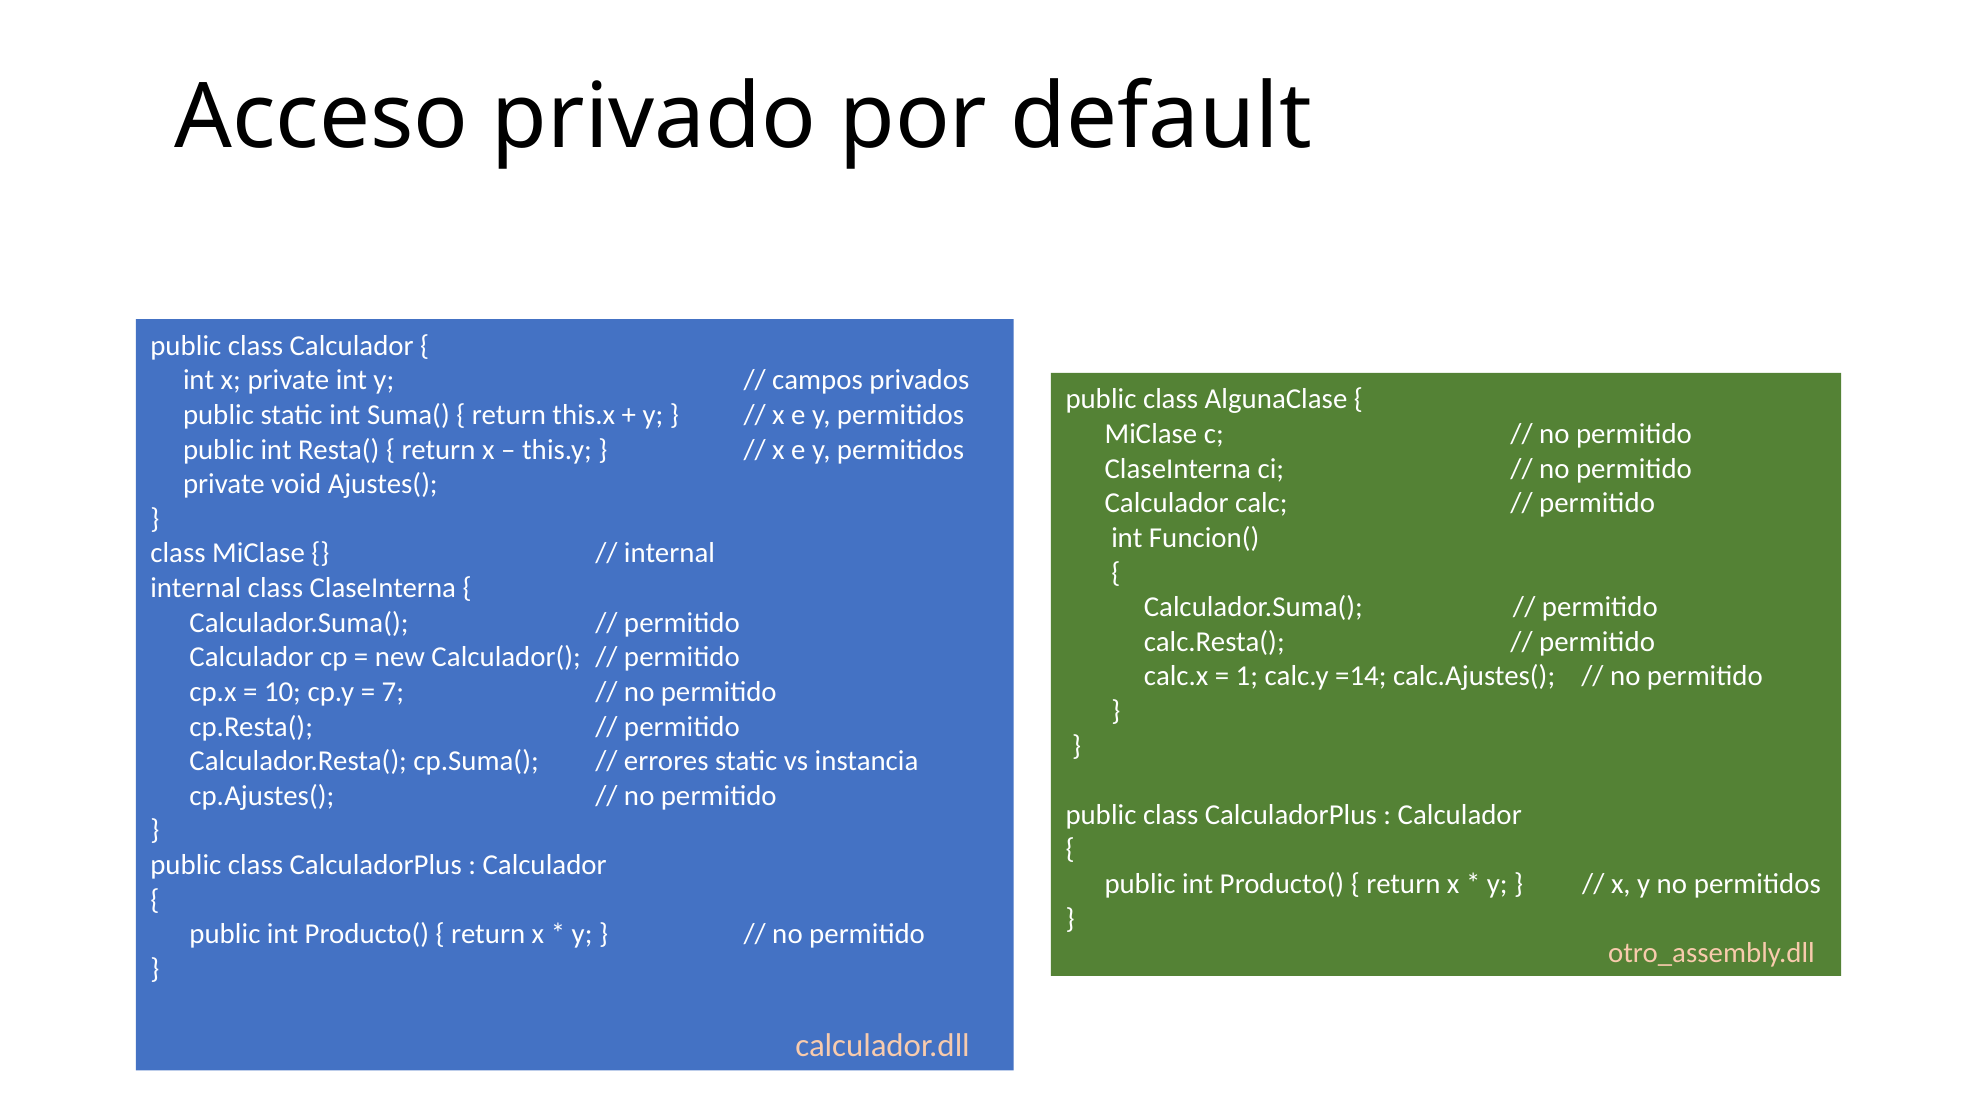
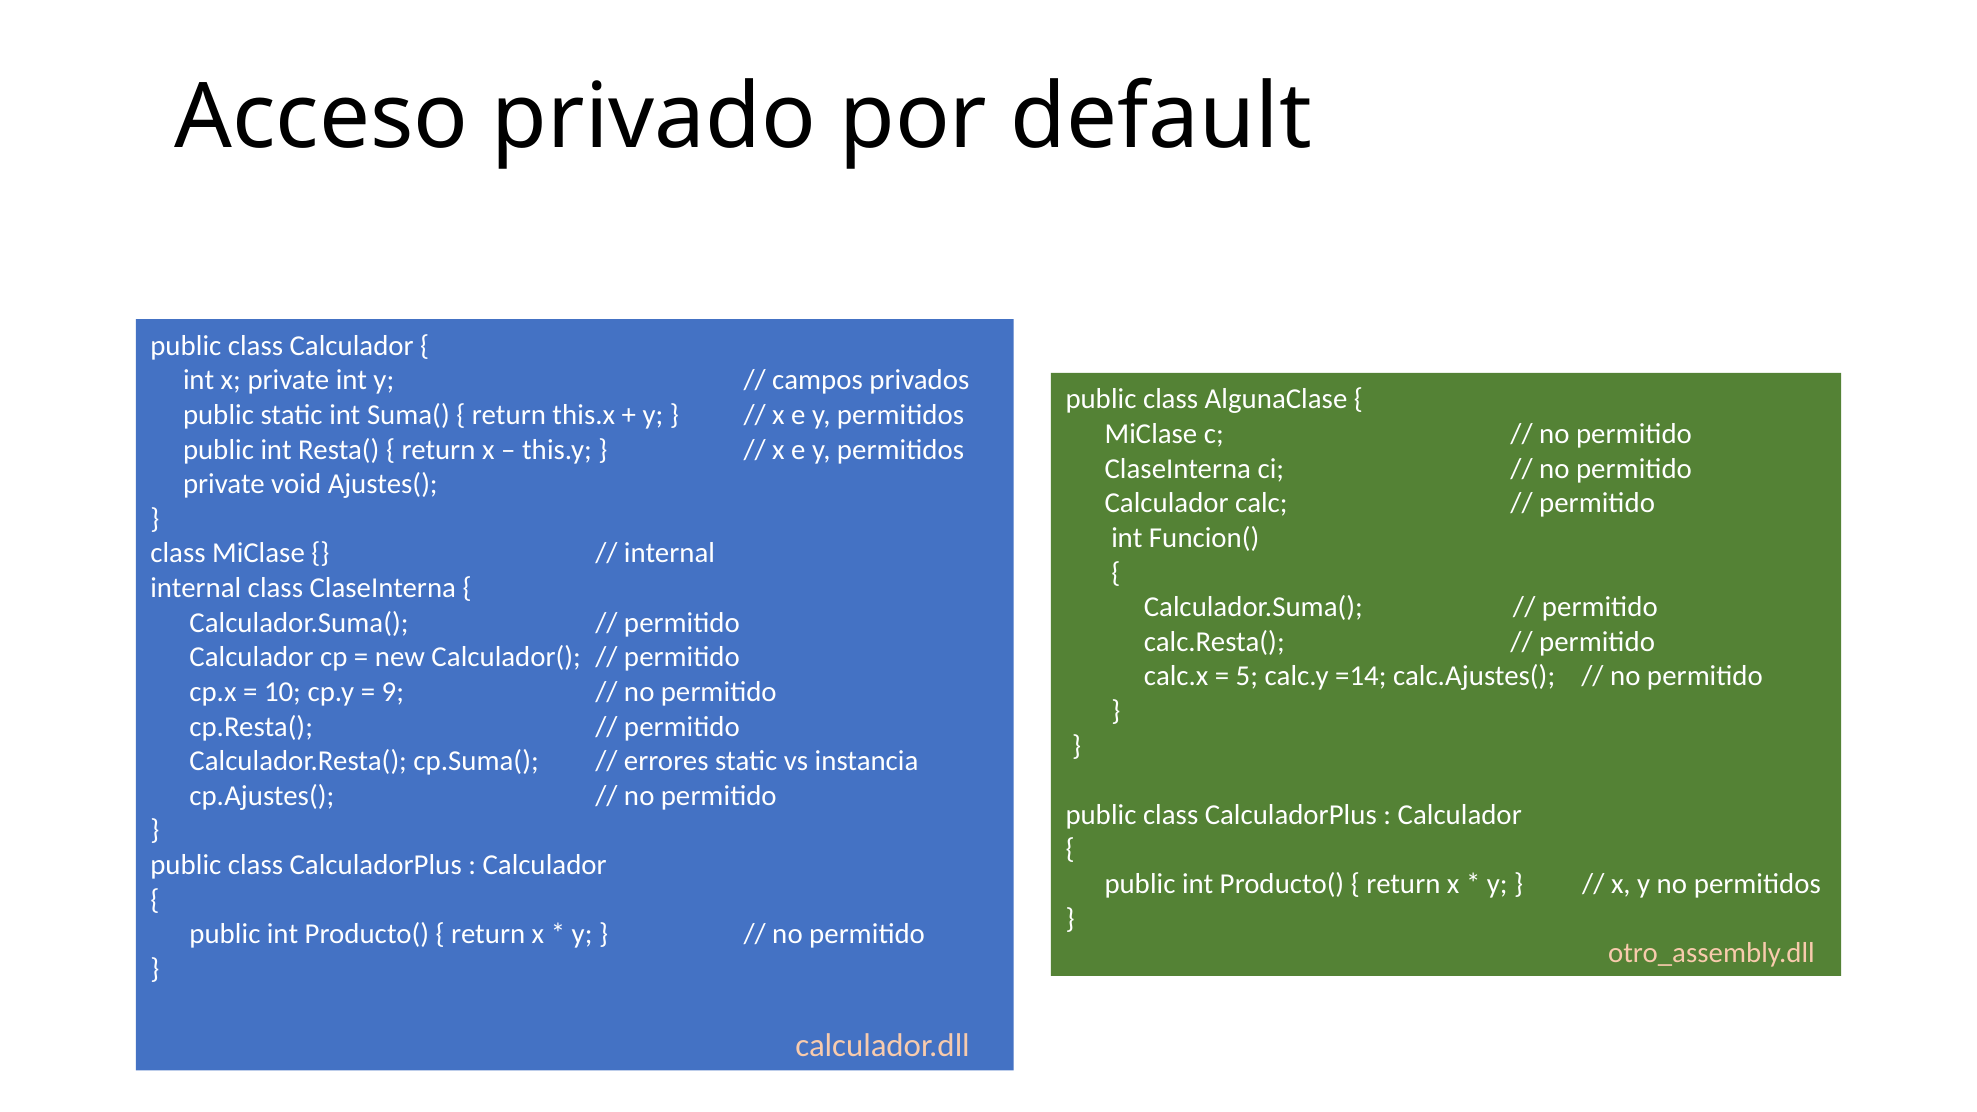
1: 1 -> 5 (1247, 676)
7: 7 -> 9 (393, 692)
